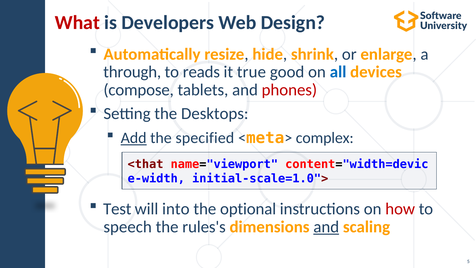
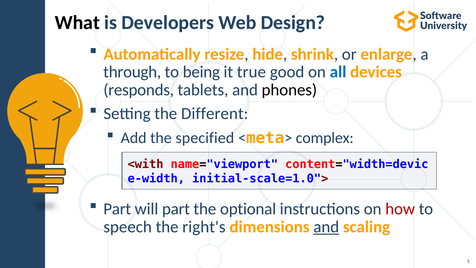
What colour: red -> black (77, 23)
reads: reads -> being (201, 72)
compose: compose -> responds (139, 90)
phones colour: red -> black (289, 90)
Desktops: Desktops -> Different (215, 114)
Add underline: present -> none (134, 138)
<that: <that -> <with (146, 164)
Test: Test -> Part (117, 209)
will into: into -> part (176, 209)
rules's: rules's -> right's (204, 227)
